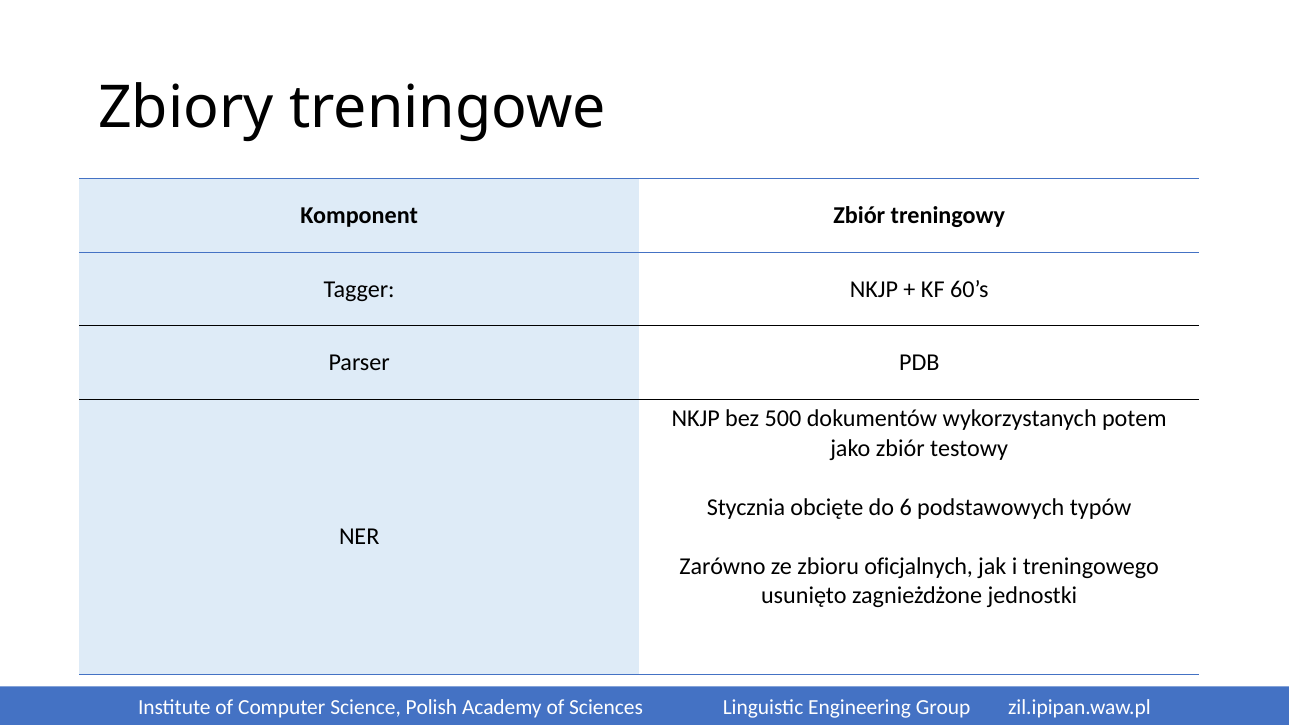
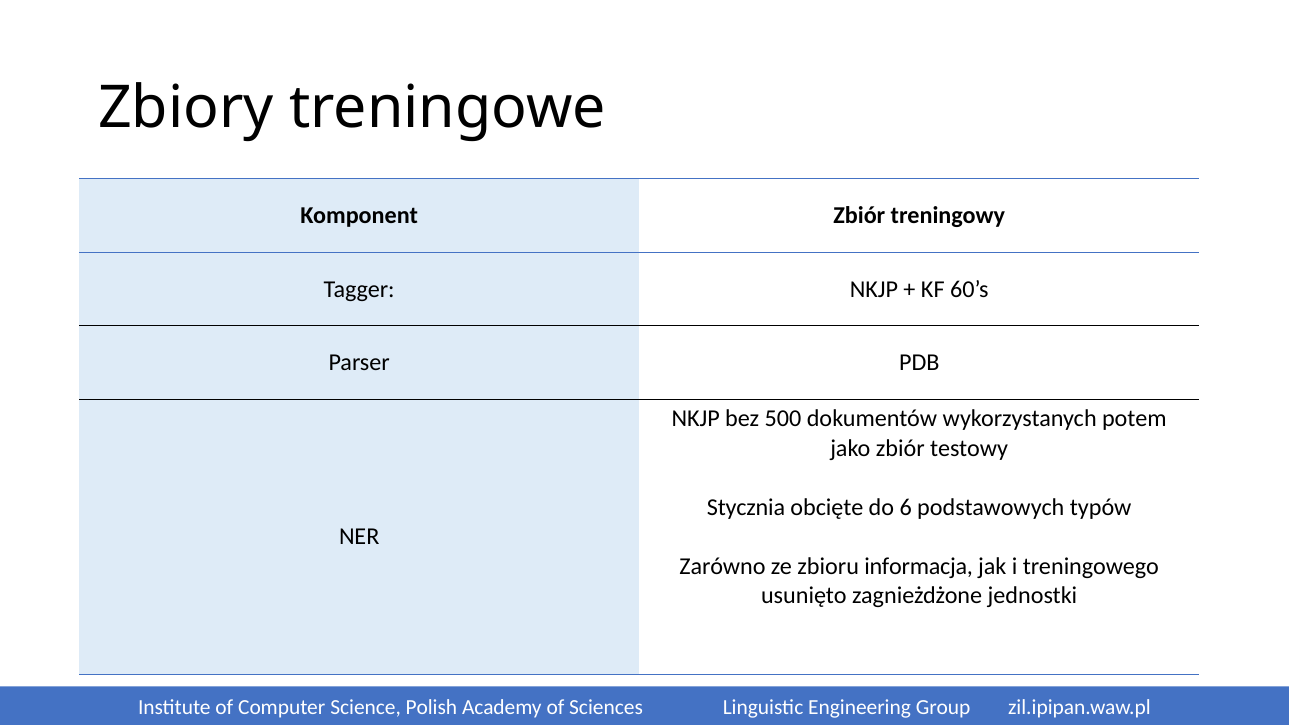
oficjalnych: oficjalnych -> informacja (919, 566)
